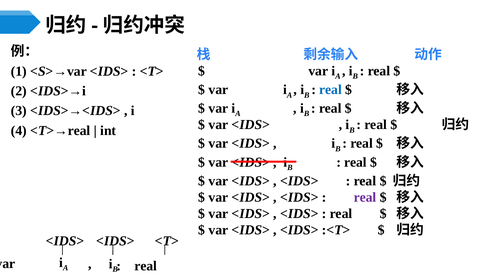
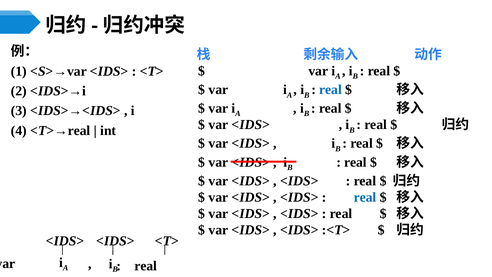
real colour: purple -> blue (365, 197)
